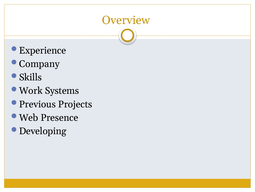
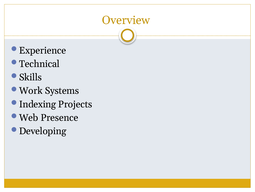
Company: Company -> Technical (39, 64)
Previous: Previous -> Indexing (37, 104)
